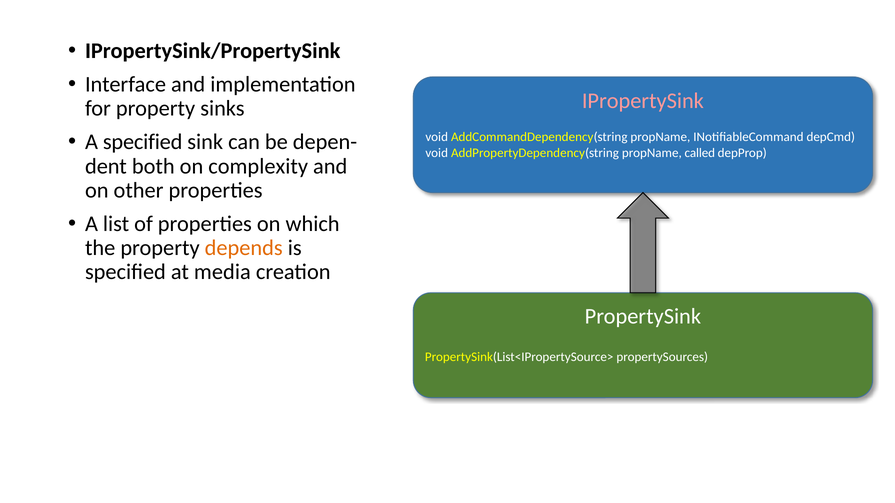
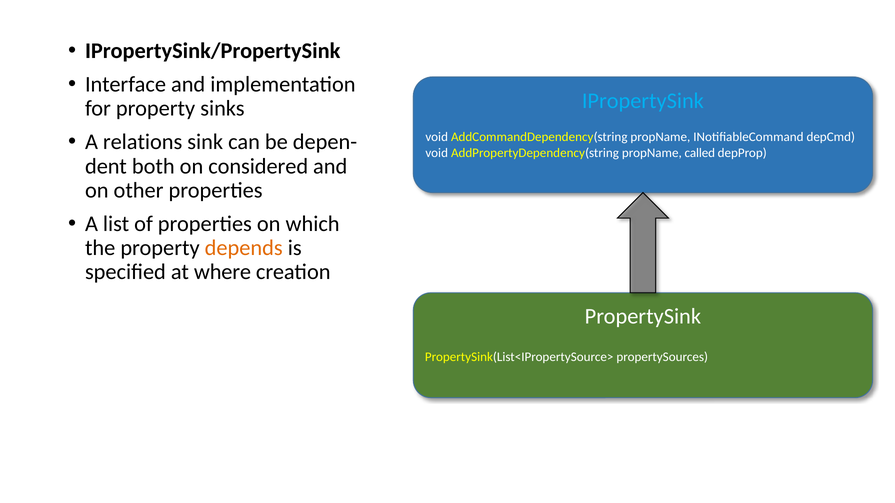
IPropertySink colour: pink -> light blue (643, 101)
A specified: specified -> relations (143, 142)
complexity: complexity -> considered (258, 166)
media: media -> where (223, 272)
